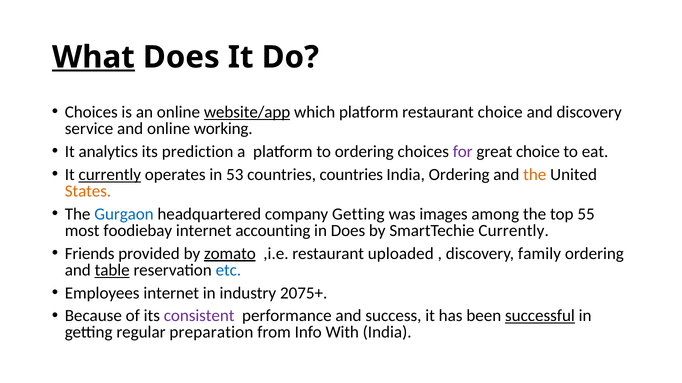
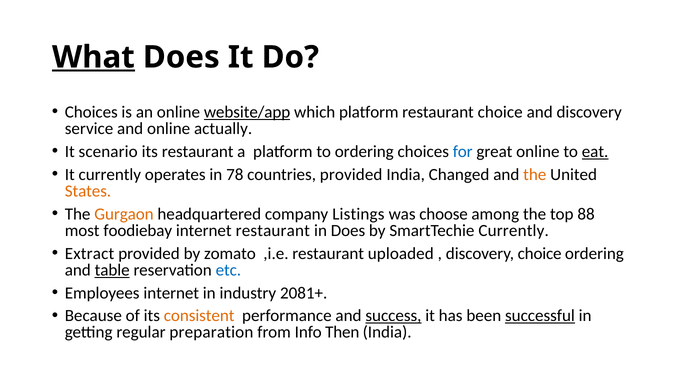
working: working -> actually (223, 129)
analytics: analytics -> scenario (108, 152)
its prediction: prediction -> restaurant (198, 152)
for colour: purple -> blue (463, 152)
great choice: choice -> online (538, 152)
eat underline: none -> present (595, 152)
currently underline: present -> none (110, 175)
53: 53 -> 78 (235, 175)
countries countries: countries -> provided (351, 175)
India Ordering: Ordering -> Changed (459, 175)
Gurgaon colour: blue -> orange (124, 214)
company Getting: Getting -> Listings (358, 214)
images: images -> choose (444, 214)
55: 55 -> 88 (586, 214)
internet accounting: accounting -> restaurant (273, 231)
Friends: Friends -> Extract (89, 254)
zomato underline: present -> none (230, 254)
discovery family: family -> choice (540, 254)
2075+: 2075+ -> 2081+ (304, 293)
consistent colour: purple -> orange (199, 316)
success underline: none -> present (393, 316)
With: With -> Then (342, 333)
